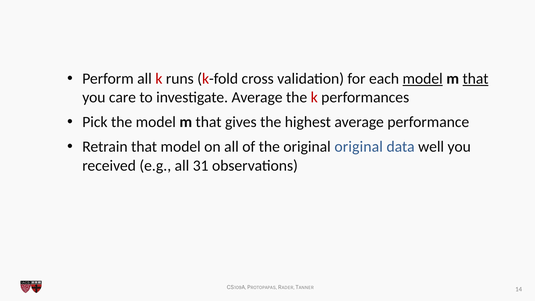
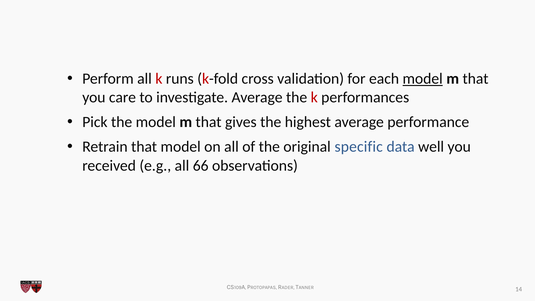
that underline: present -> none (476, 79)
original original: original -> specific (359, 147)
31: 31 -> 66 (201, 165)
